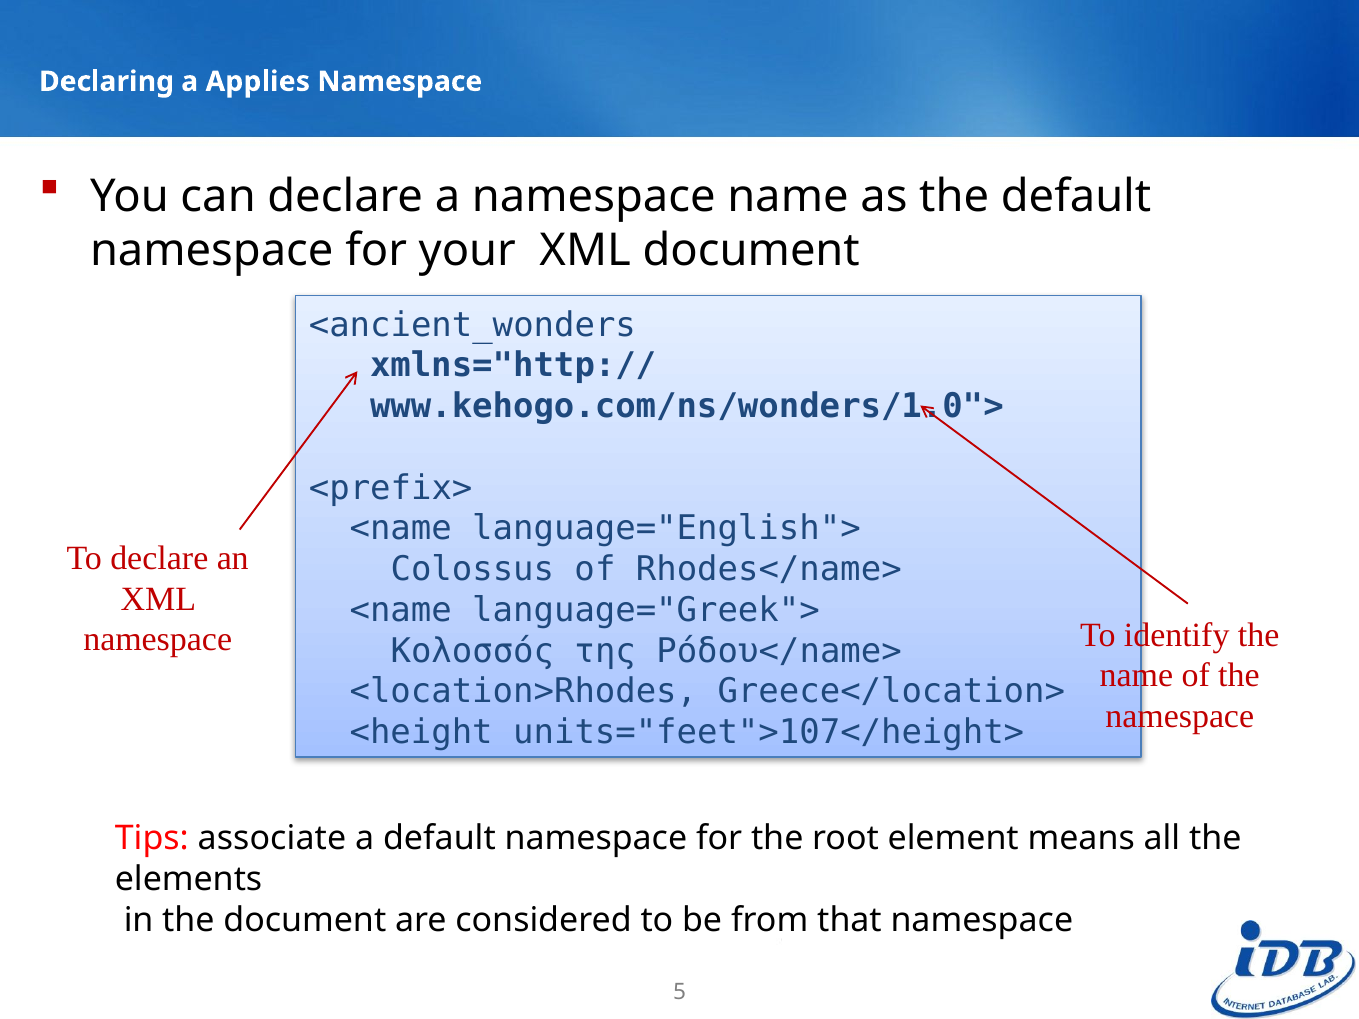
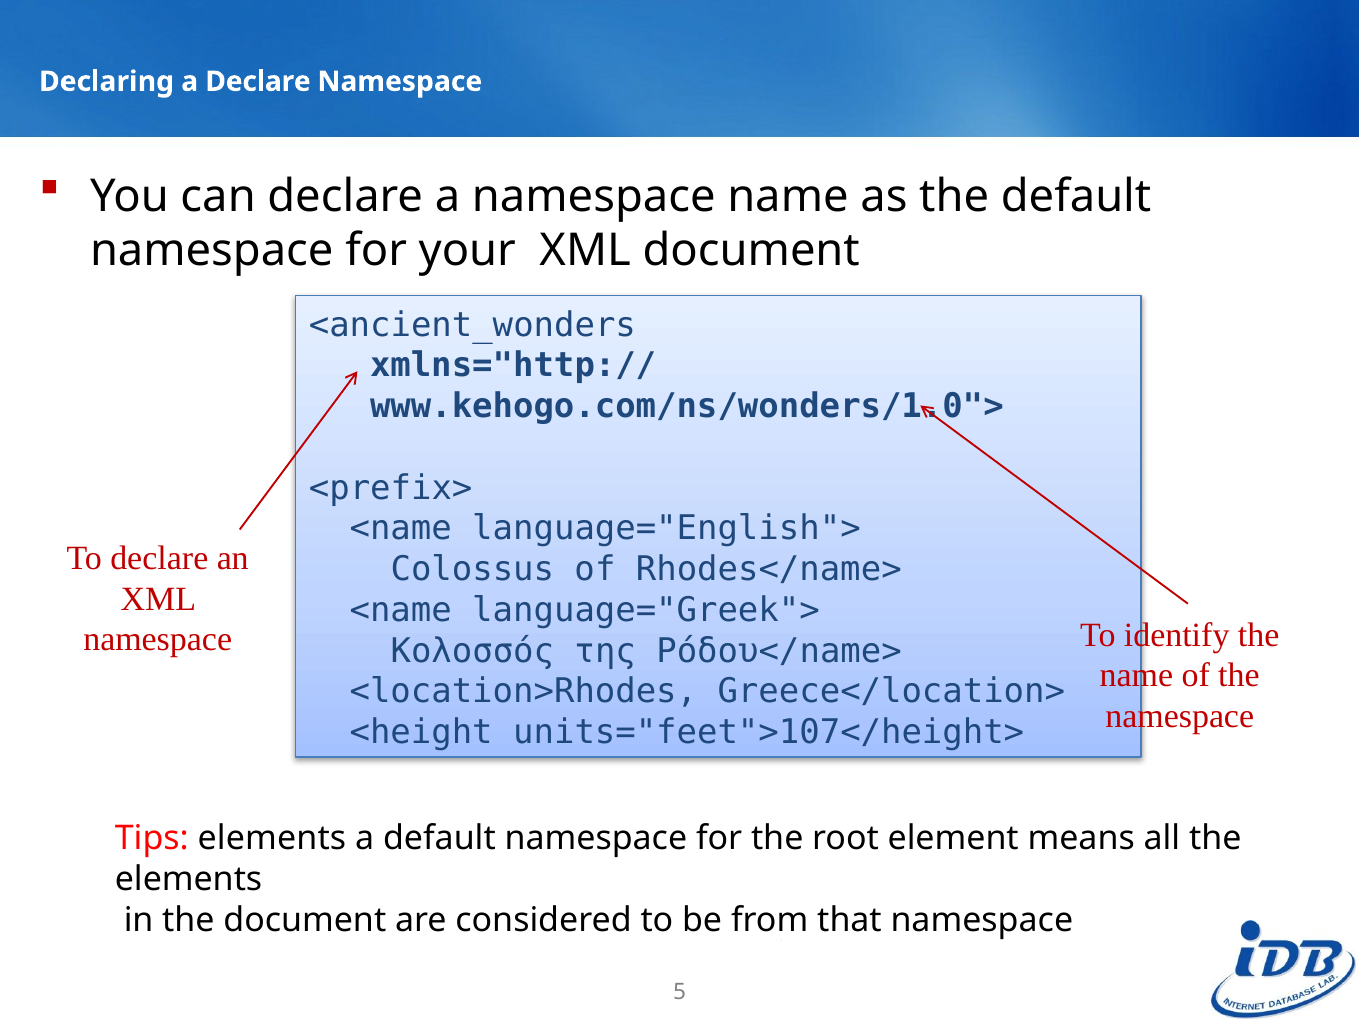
a Applies: Applies -> Declare (258, 82)
Tips associate: associate -> elements (272, 839)
